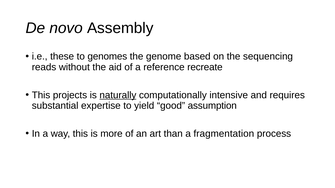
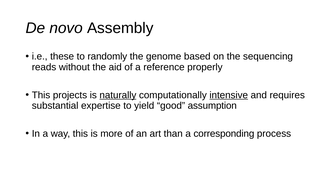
genomes: genomes -> randomly (107, 57)
recreate: recreate -> properly (205, 67)
intensive underline: none -> present (229, 95)
fragmentation: fragmentation -> corresponding (224, 134)
